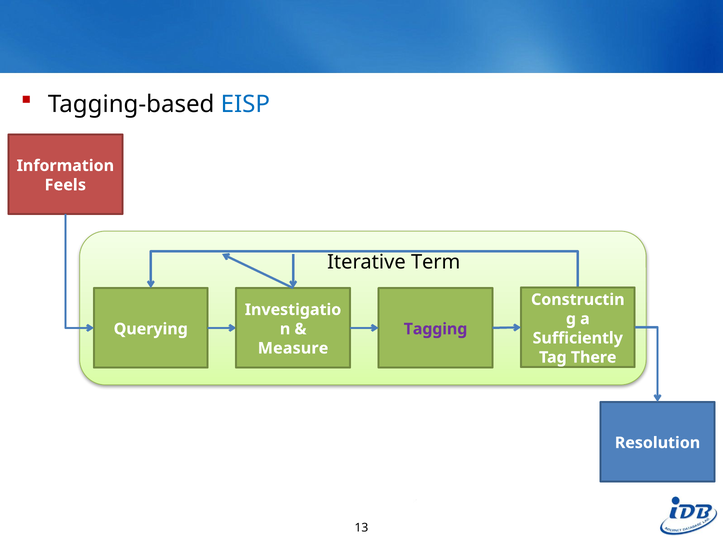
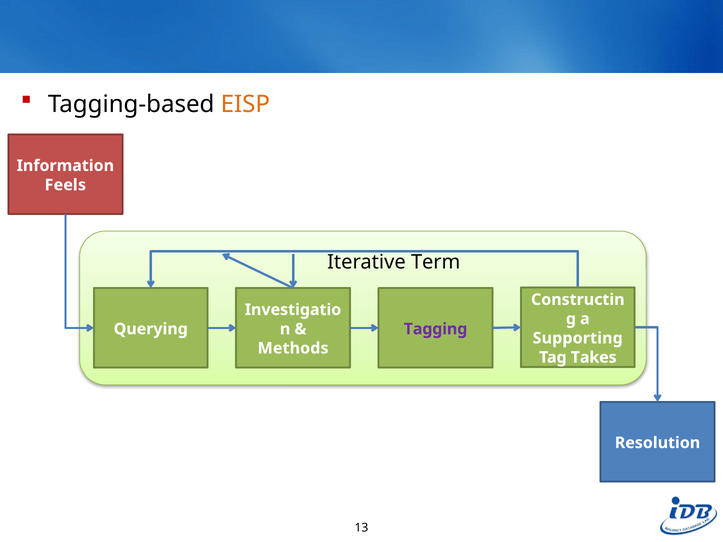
EISP colour: blue -> orange (245, 105)
Sufficiently: Sufficiently -> Supporting (578, 338)
Measure: Measure -> Methods (293, 348)
There: There -> Takes (594, 358)
